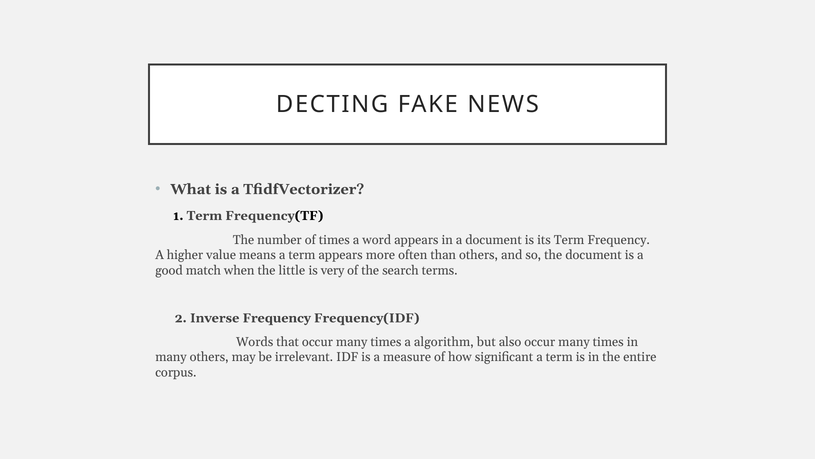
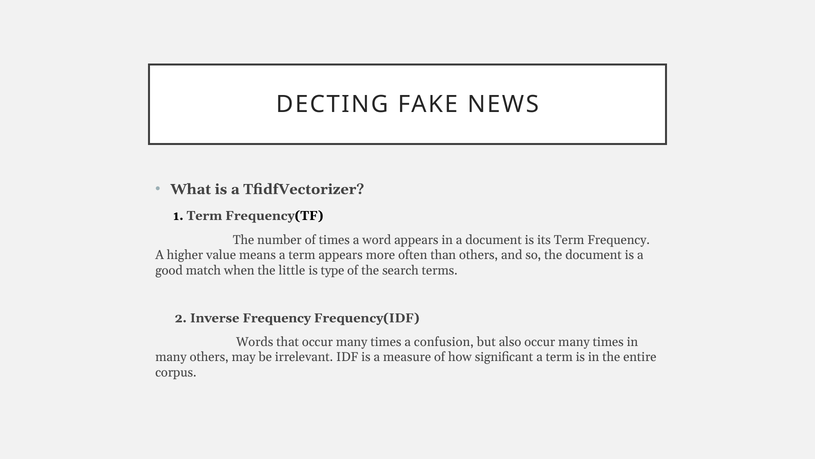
very: very -> type (333, 270)
algorithm: algorithm -> confusion (444, 341)
